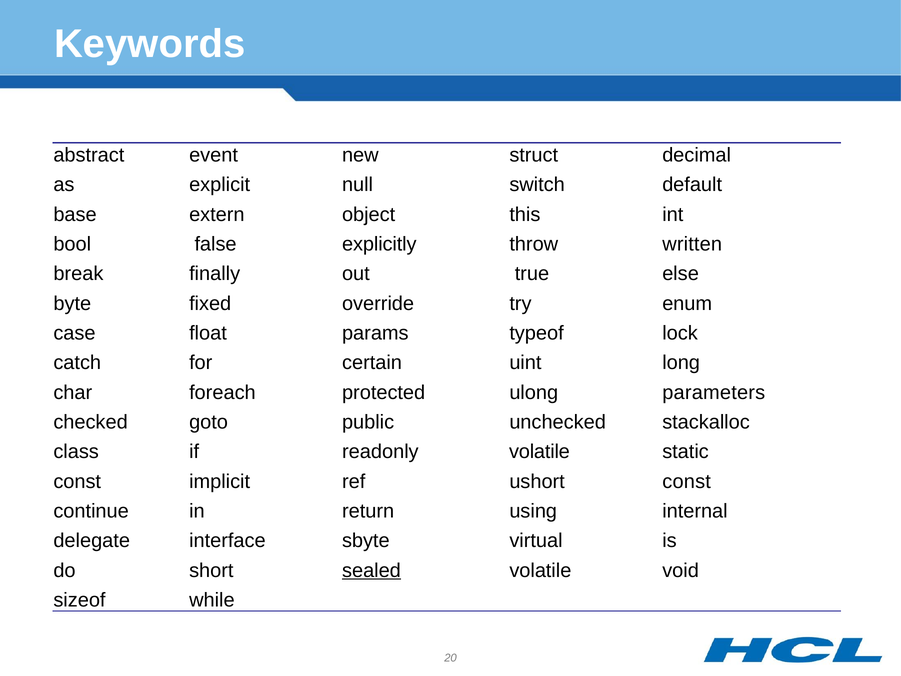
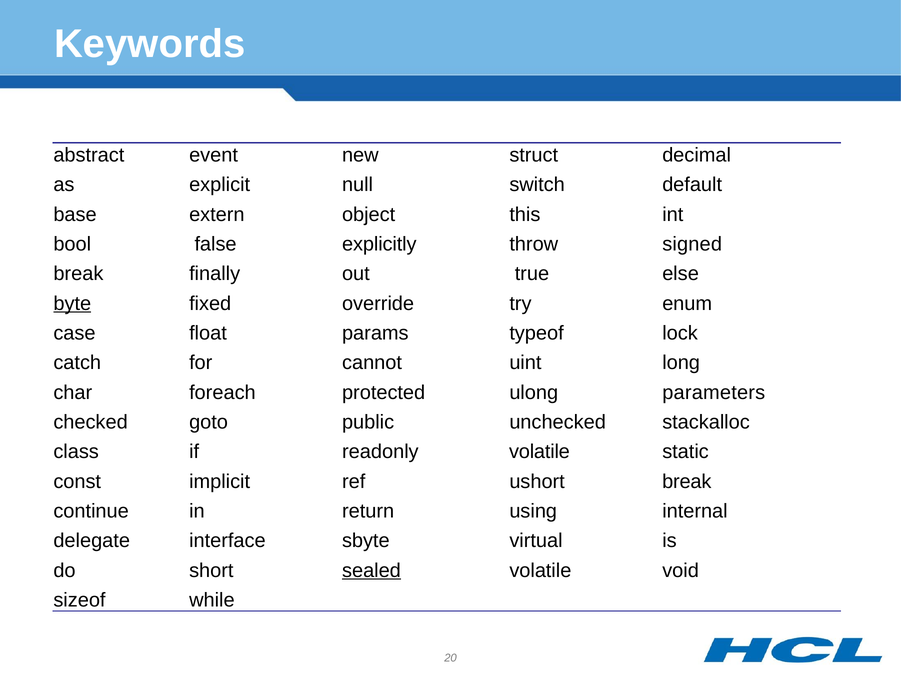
written: written -> signed (692, 244)
byte underline: none -> present (72, 303)
certain: certain -> cannot (372, 363)
ushort const: const -> break (687, 481)
